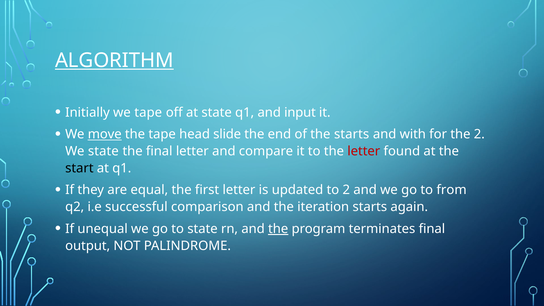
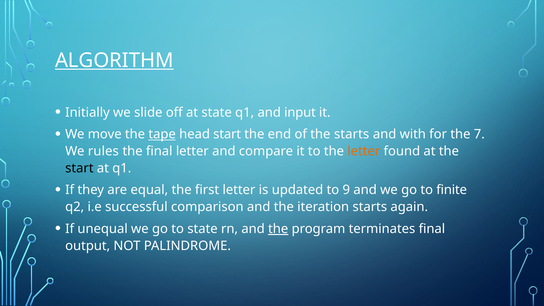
we tape: tape -> slide (148, 112)
move underline: present -> none (105, 134)
tape underline: none -> present (162, 134)
head slide: slide -> start (227, 134)
the 2: 2 -> 7 (479, 134)
We state: state -> rules (103, 151)
letter colour: red -> orange (364, 151)
to 2: 2 -> 9 (346, 190)
from: from -> finite (452, 190)
